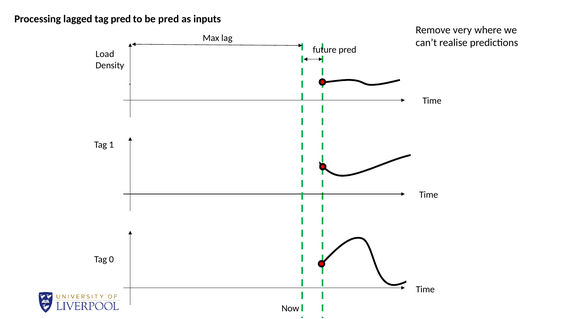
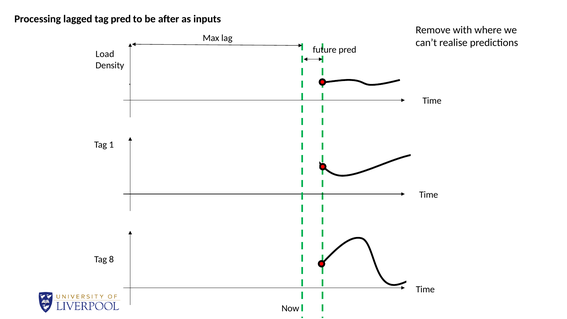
be pred: pred -> after (169, 19)
very: very -> with (462, 30)
0: 0 -> 8 (111, 259)
